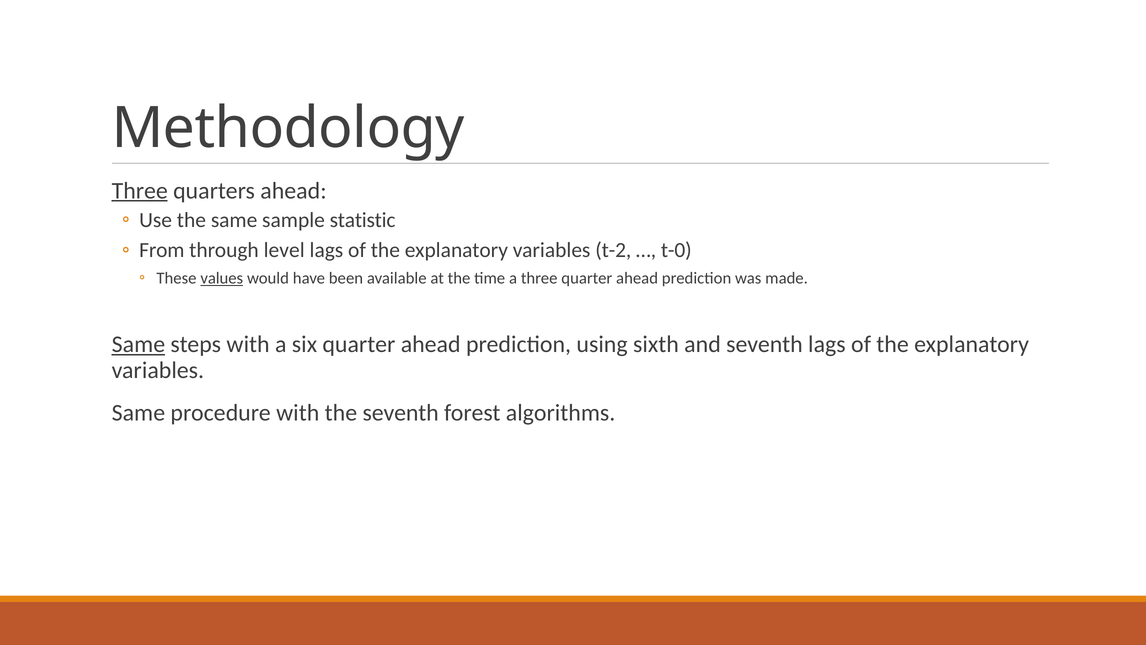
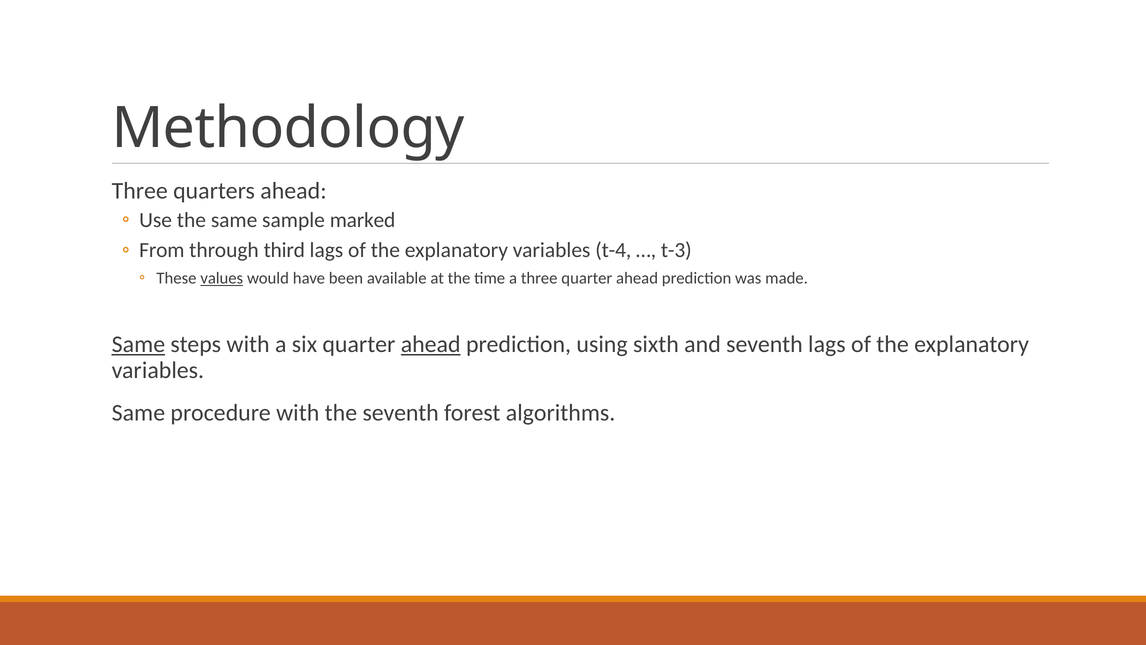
Three underline: present -> none (140, 191)
statistic: statistic -> marked (363, 220)
level: level -> third (284, 250)
t-2: t-2 -> t-4 (613, 250)
t-0: t-0 -> t-3 (676, 250)
ahead underline: none -> present (431, 344)
